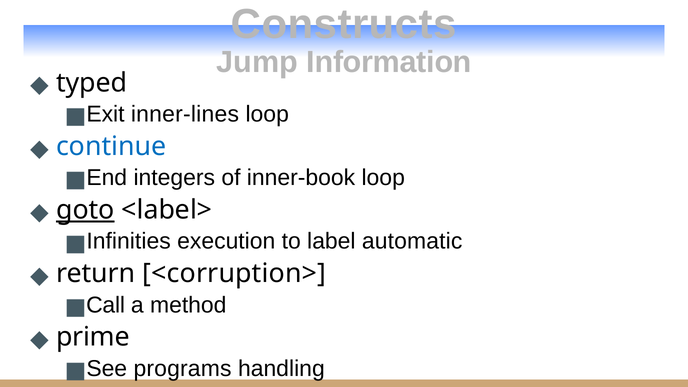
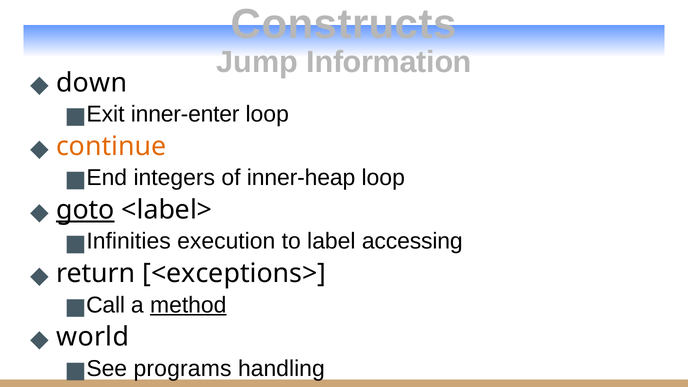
typed: typed -> down (92, 83)
inner-lines: inner-lines -> inner-enter (185, 114)
continue colour: blue -> orange (111, 146)
inner-book: inner-book -> inner-heap (301, 178)
automatic: automatic -> accessing (412, 241)
<corruption>: <corruption> -> <exceptions> (234, 274)
method underline: none -> present (188, 305)
prime: prime -> world (93, 337)
